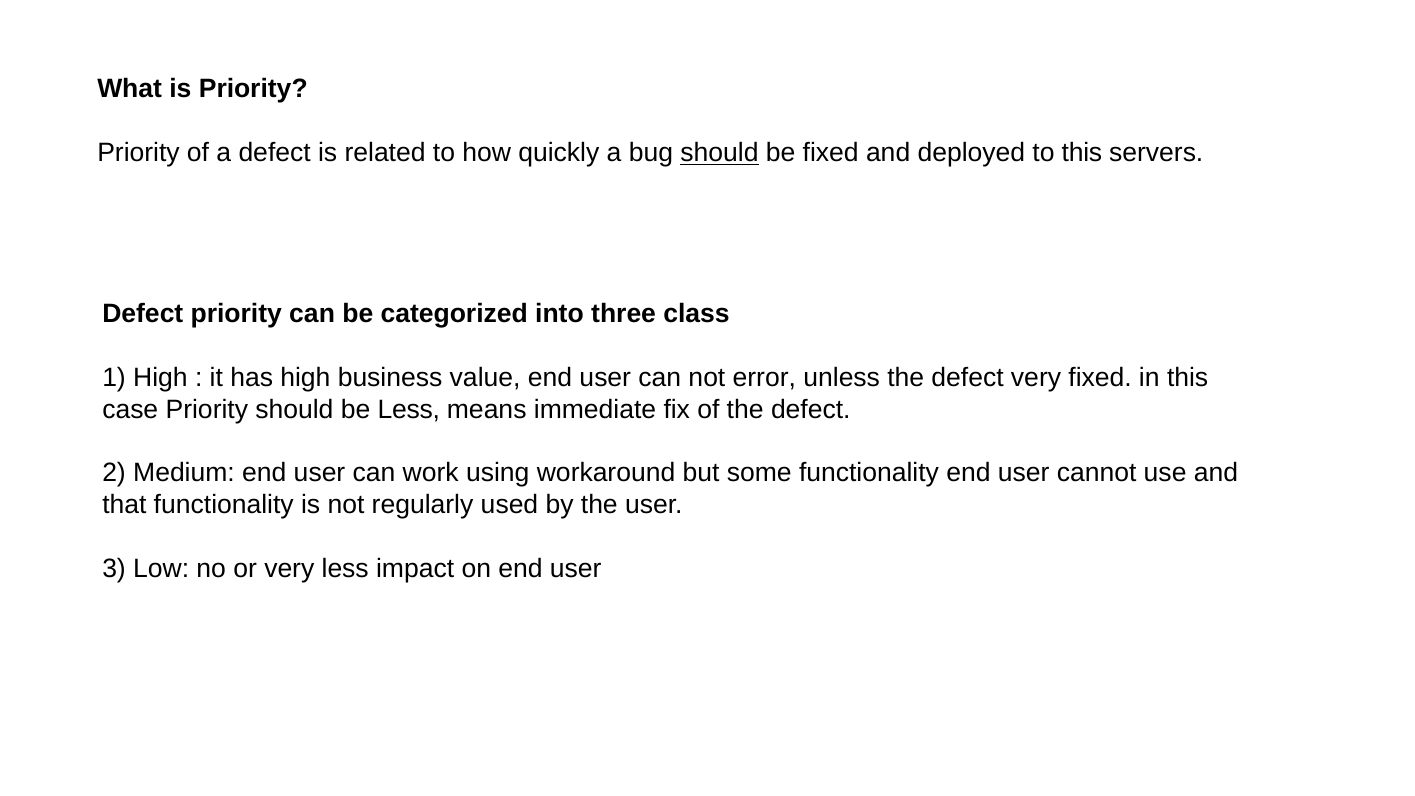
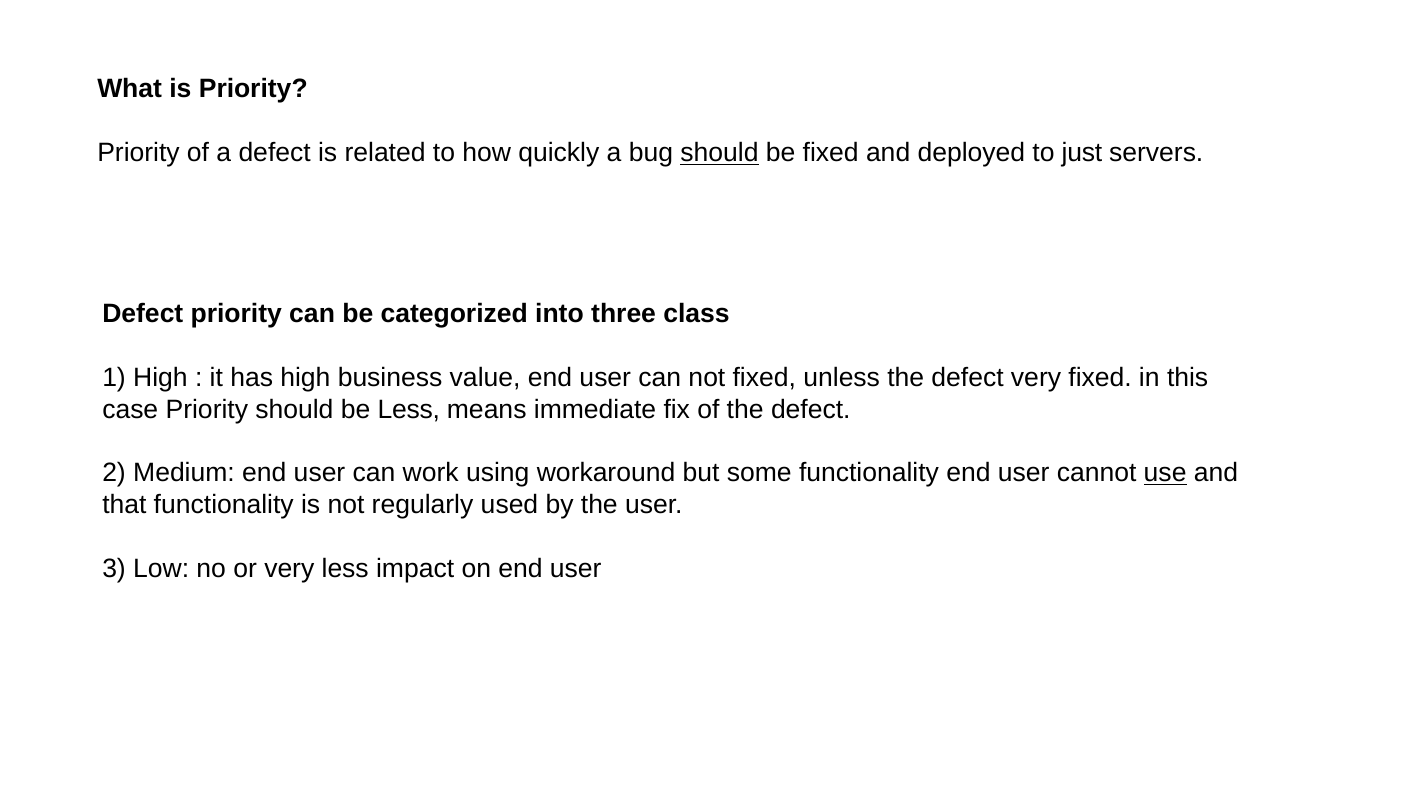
to this: this -> just (1082, 153)
not error: error -> fixed (764, 378)
use underline: none -> present (1165, 473)
